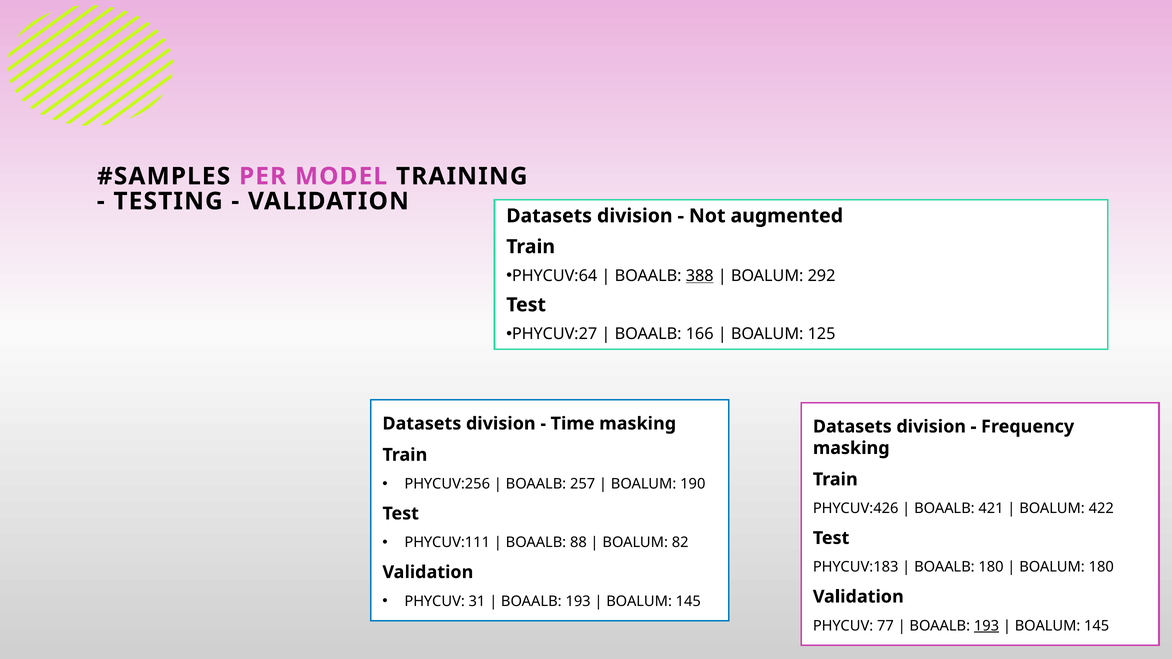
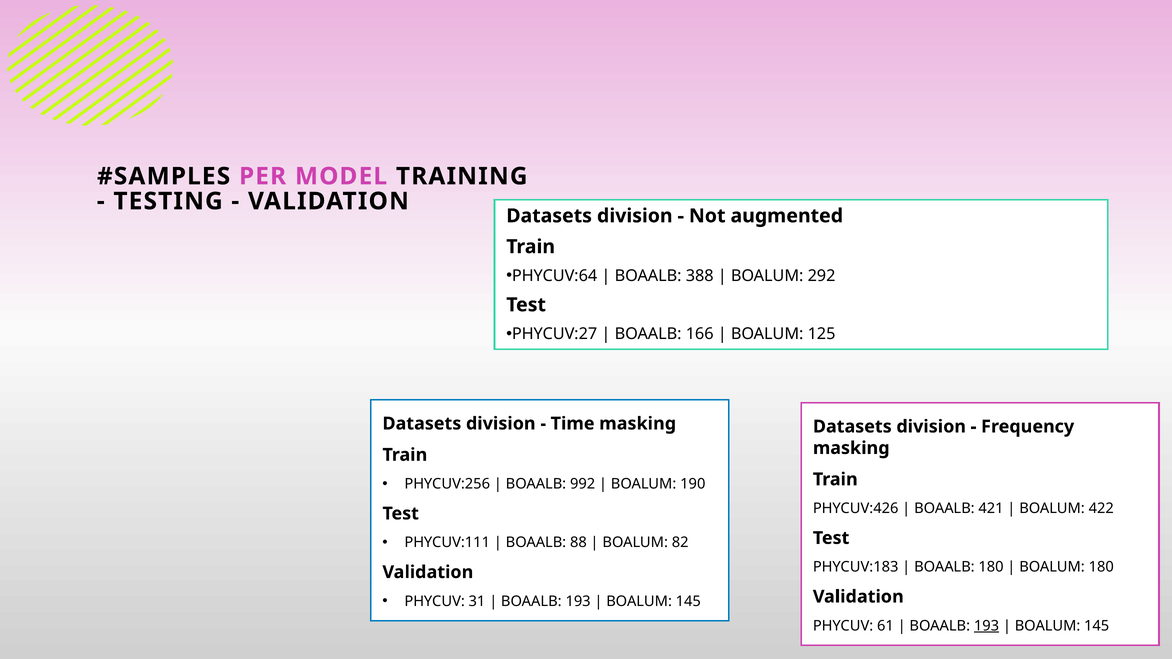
388 underline: present -> none (700, 276)
257: 257 -> 992 (583, 484)
77: 77 -> 61 (885, 626)
